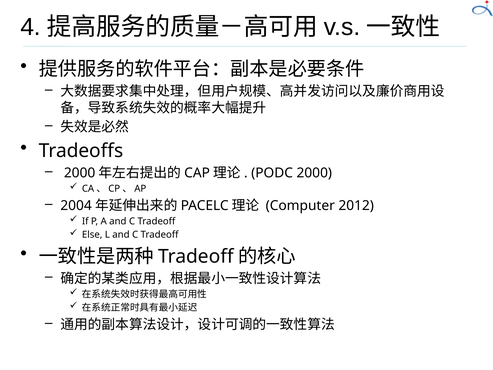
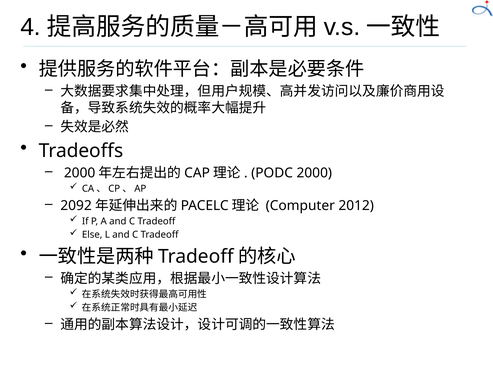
2004: 2004 -> 2092 (76, 206)
